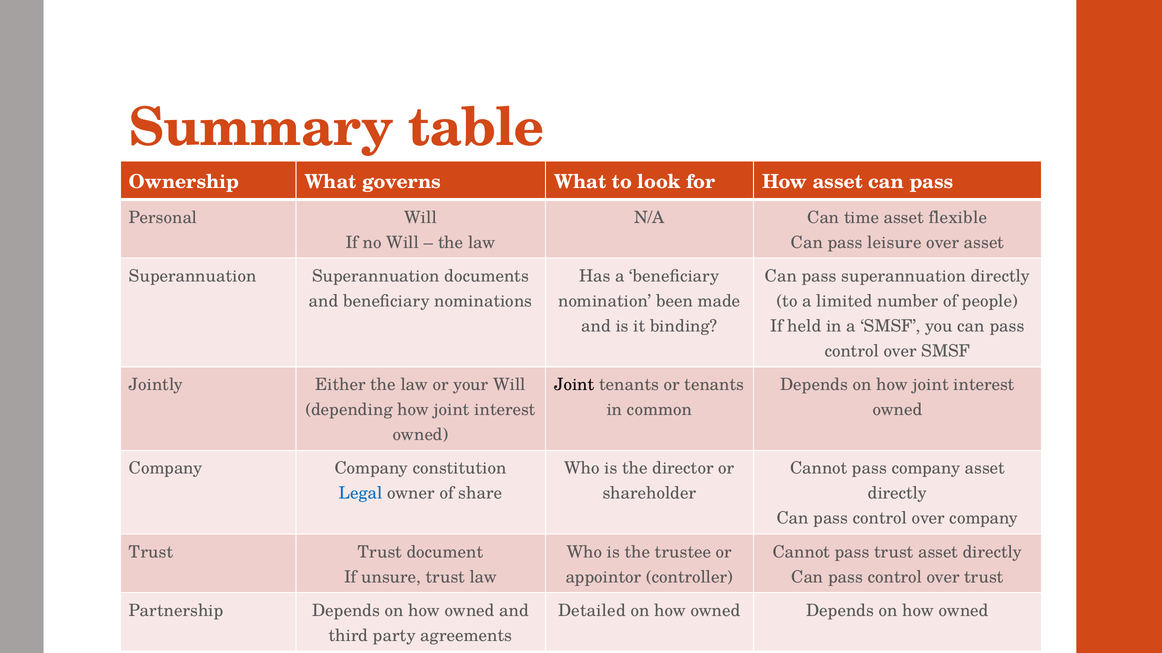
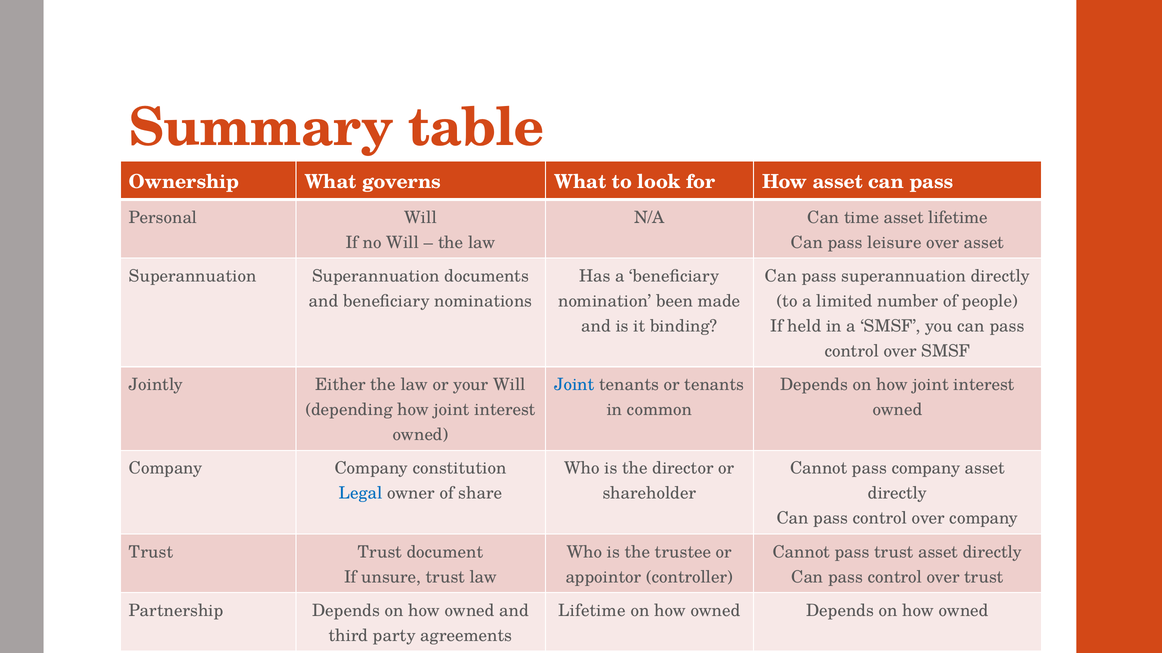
asset flexible: flexible -> lifetime (958, 218)
Joint colour: black -> blue (574, 385)
Detailed: Detailed -> Lifetime (592, 611)
